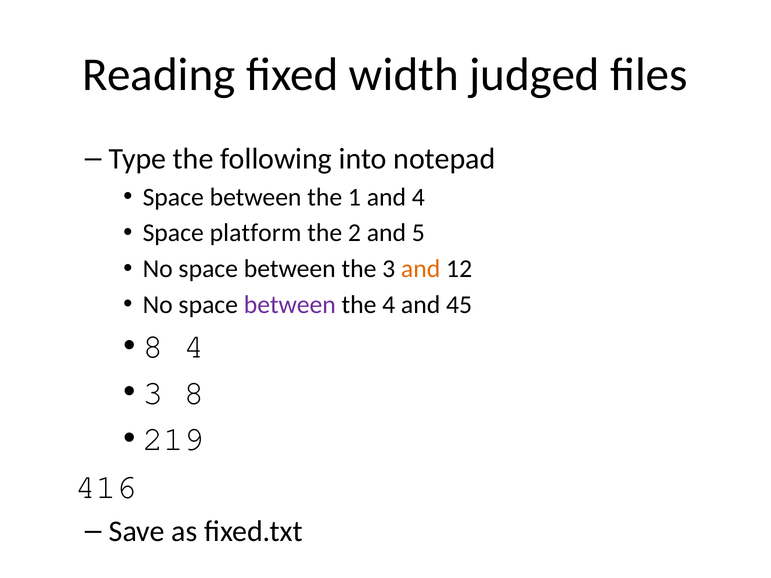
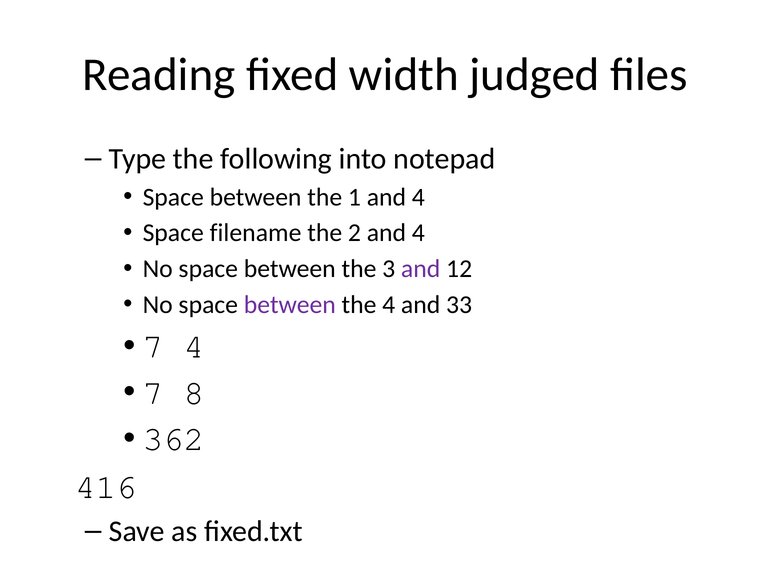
platform: platform -> filename (256, 233)
2 and 5: 5 -> 4 (418, 233)
and colour: orange -> purple (421, 269)
45: 45 -> 33 (459, 305)
8: 8 -> 7 (153, 347)
3: 3 -> 7 (153, 393)
219: 219 -> 362 (173, 439)
